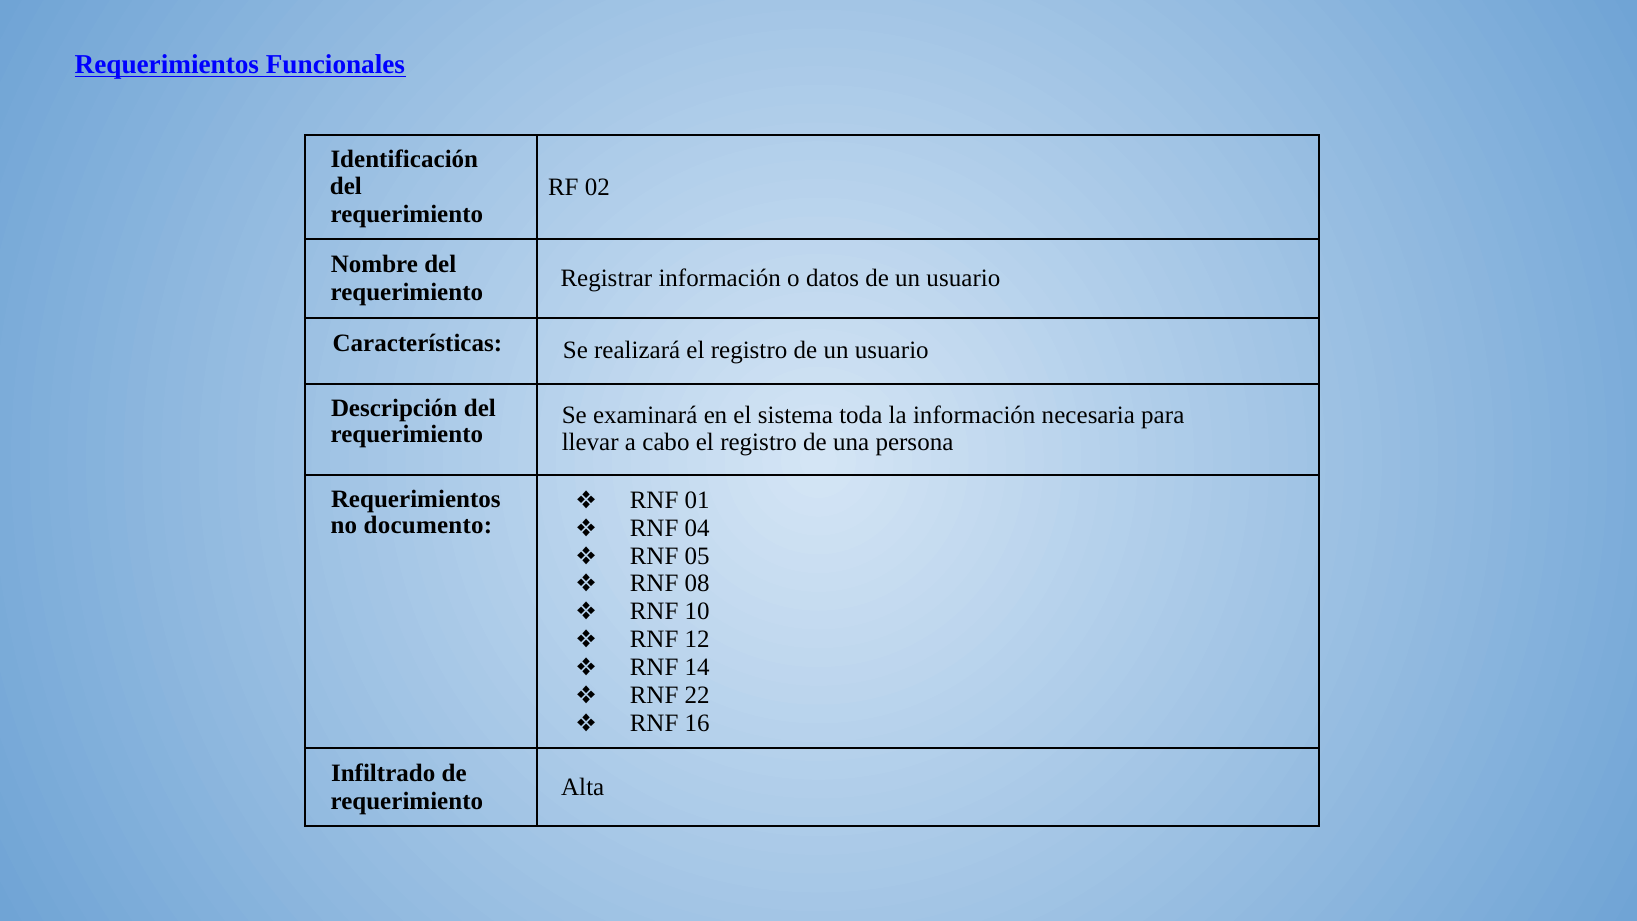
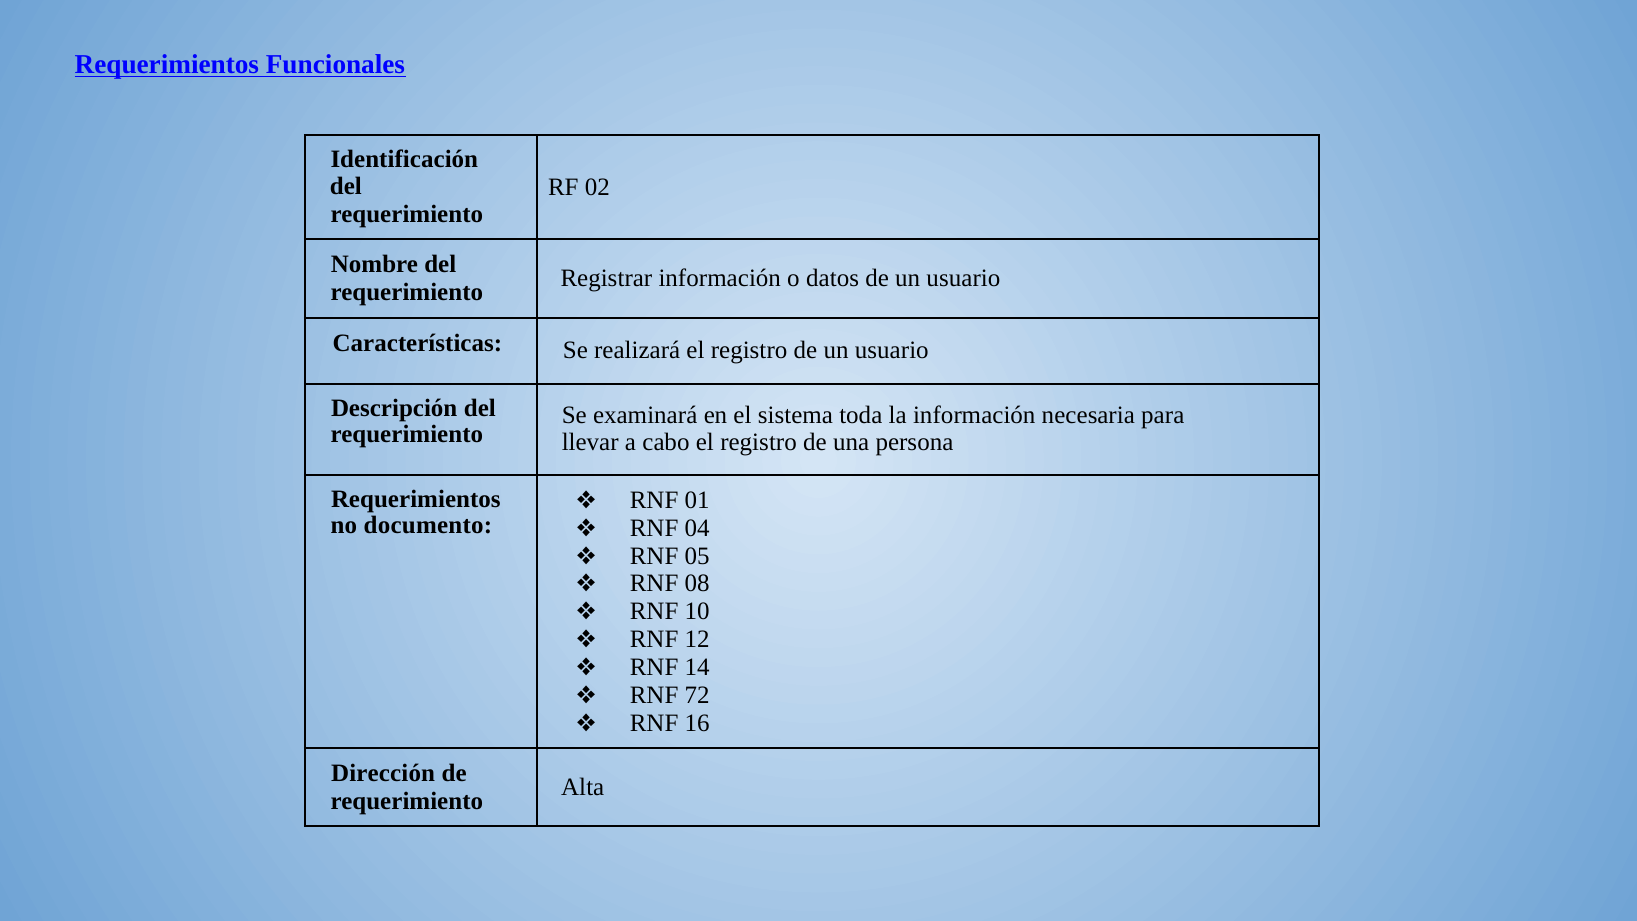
22: 22 -> 72 (697, 695)
Infiltrado: Infiltrado -> Dirección (383, 773)
